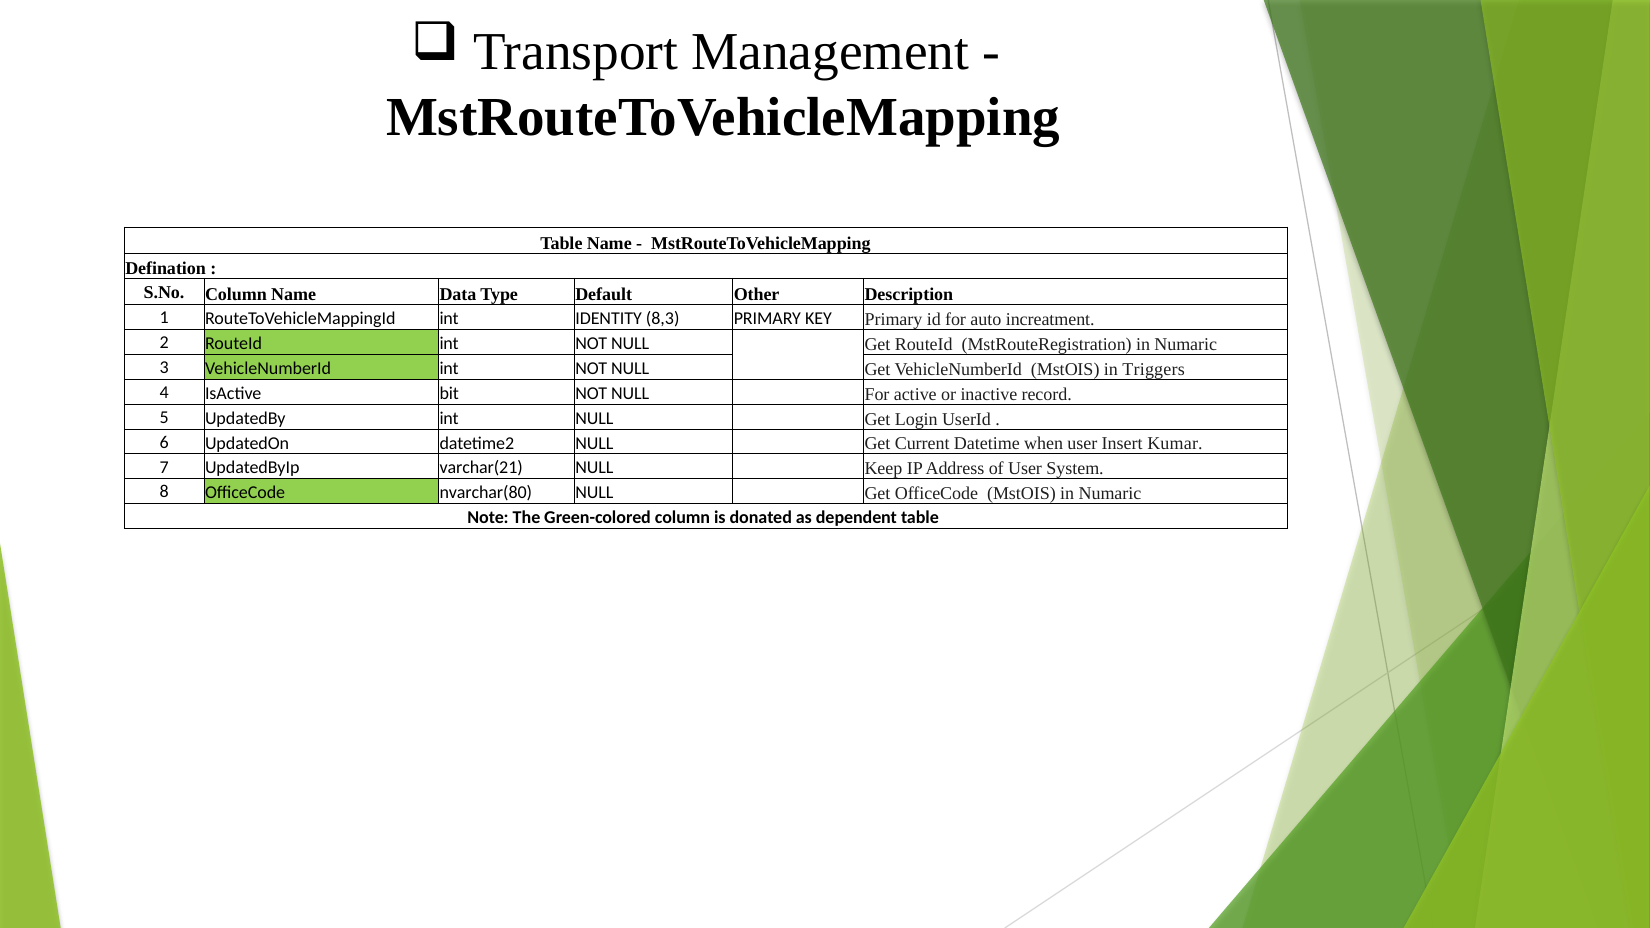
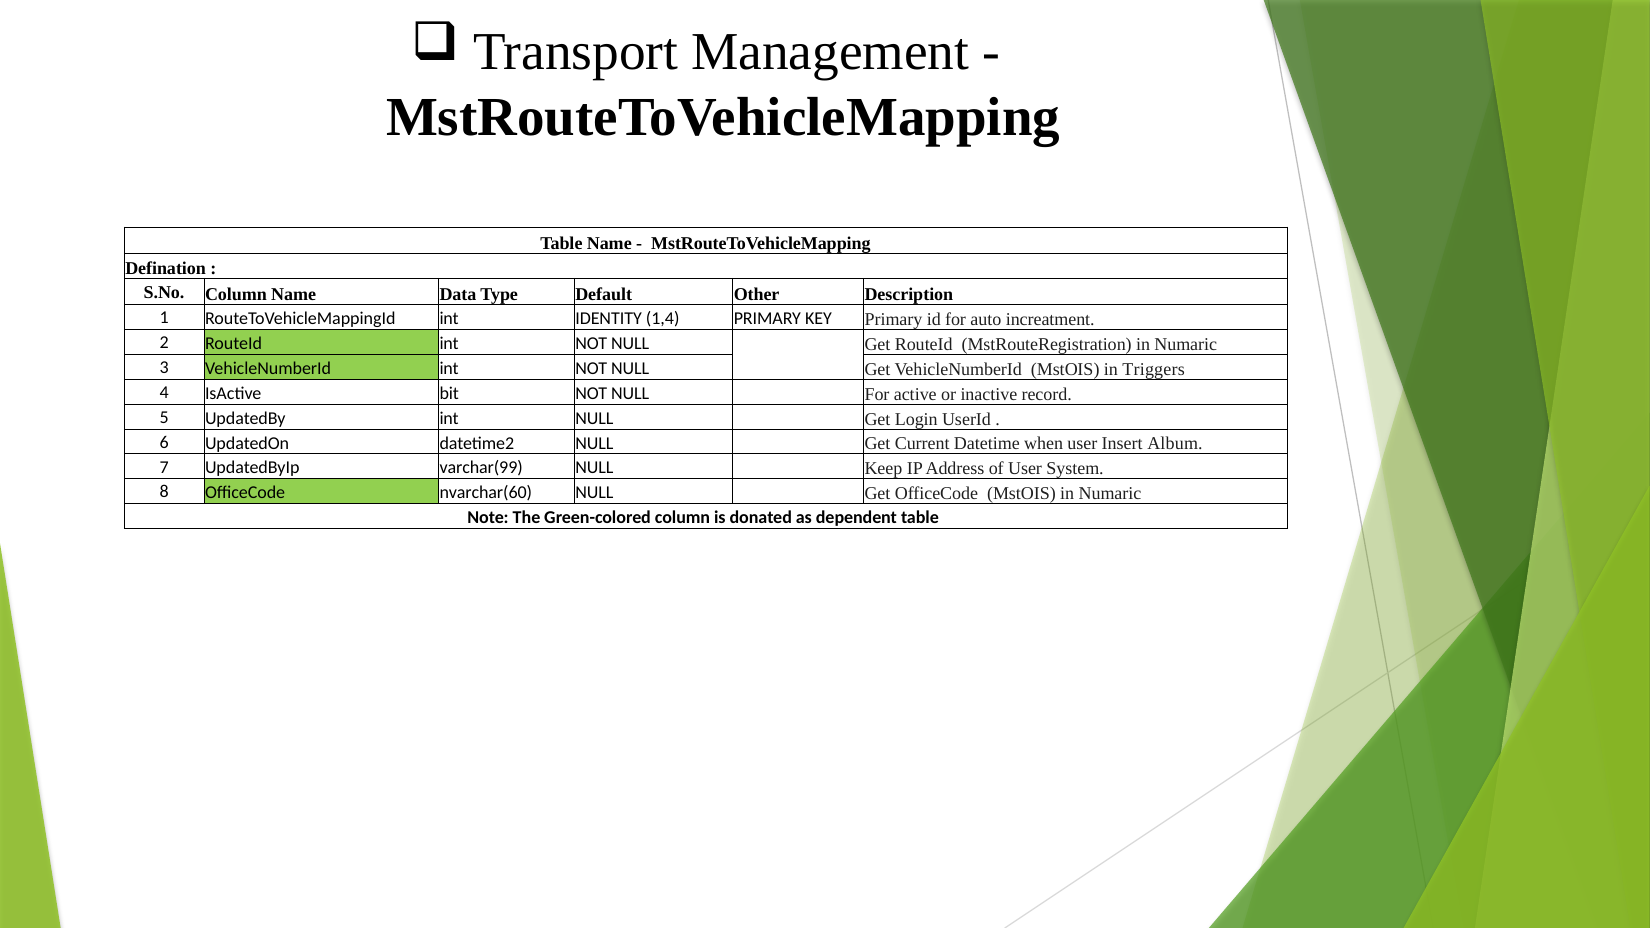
8,3: 8,3 -> 1,4 (663, 319)
Kumar: Kumar -> Album (1175, 444)
varchar(21: varchar(21 -> varchar(99 (481, 468)
nvarchar(80: nvarchar(80 -> nvarchar(60 (486, 493)
